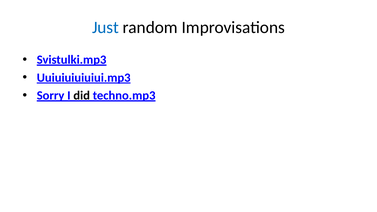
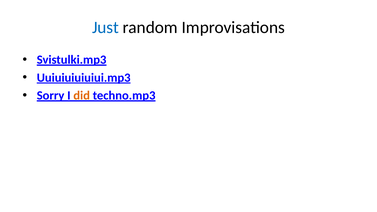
did colour: black -> orange (82, 95)
